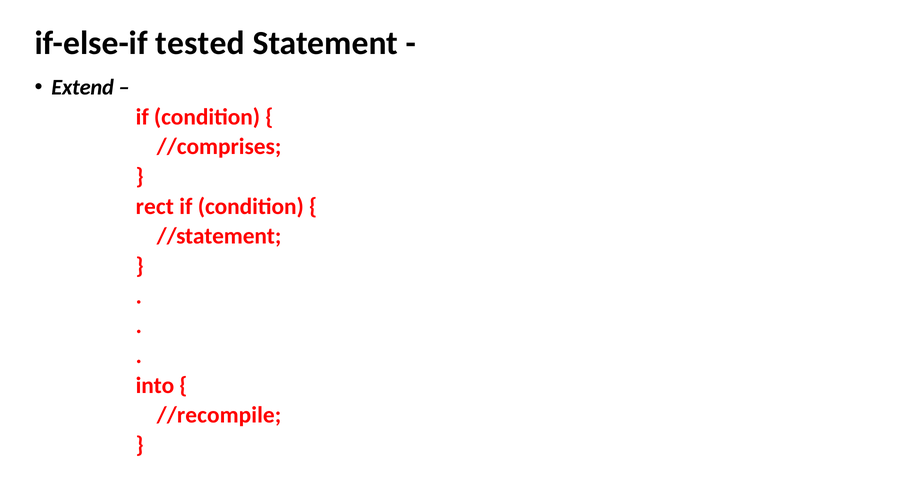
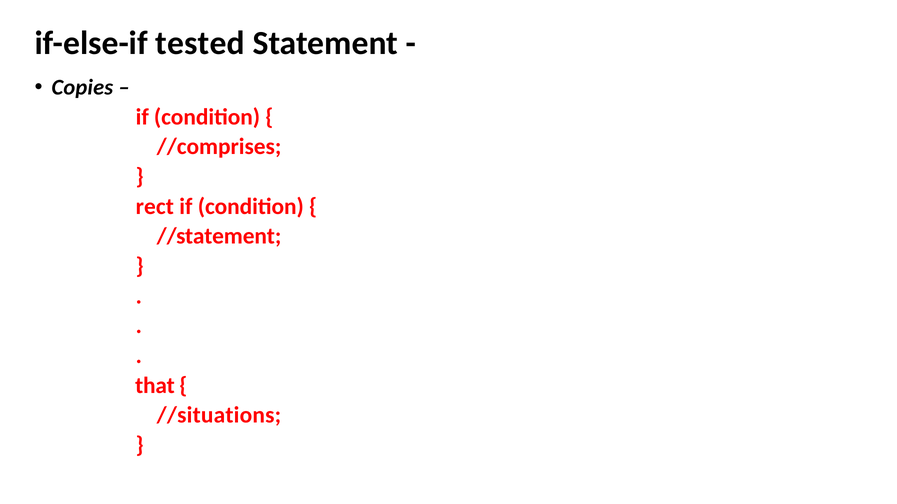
Extend: Extend -> Copies (82, 88)
into: into -> that (155, 386)
//recompile: //recompile -> //situations (219, 416)
